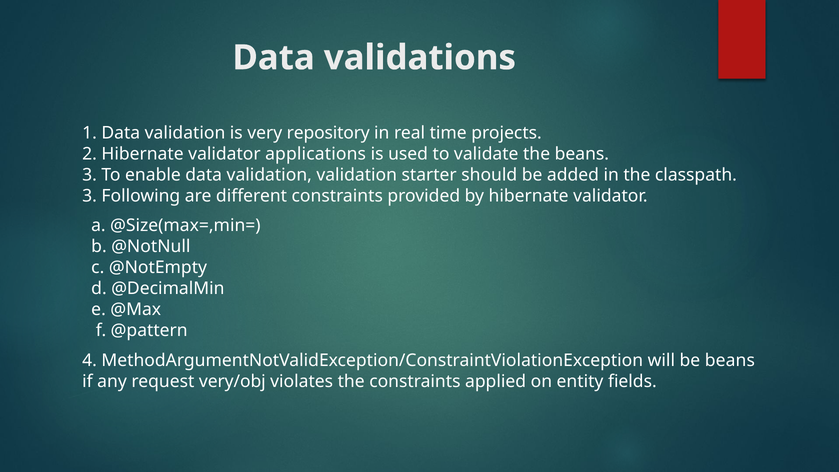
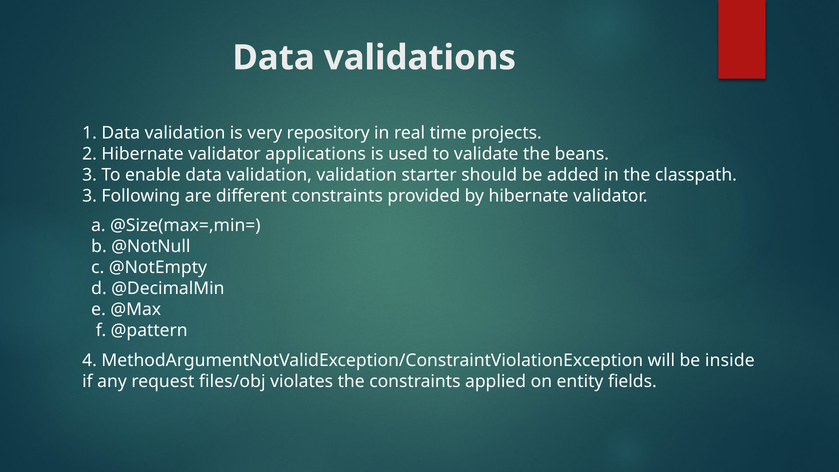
be beans: beans -> inside (730, 360)
very/obj: very/obj -> files/obj (232, 381)
